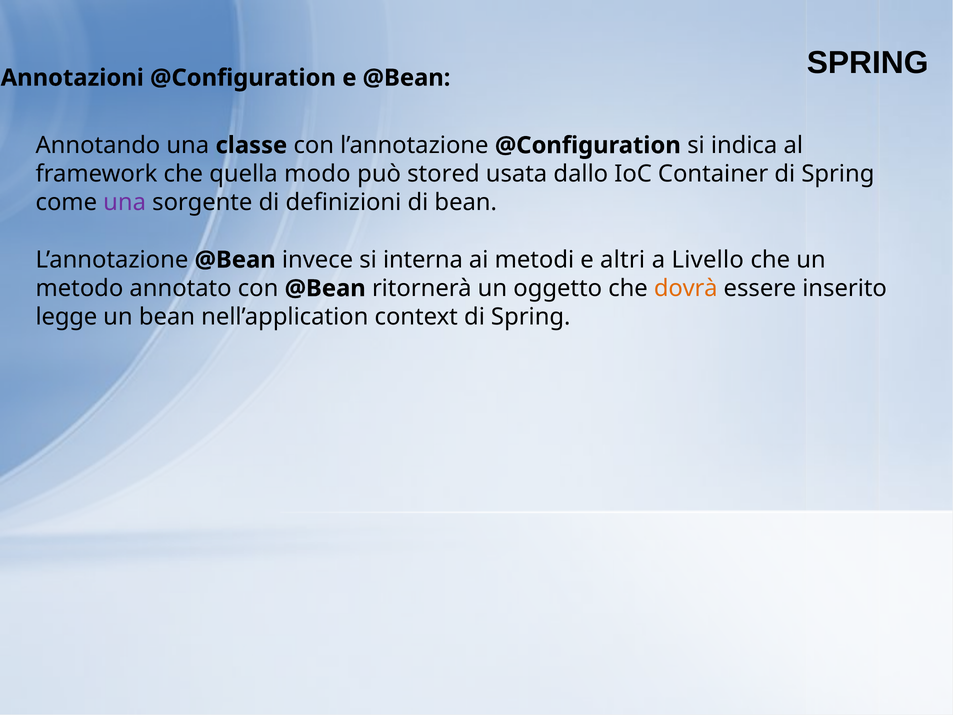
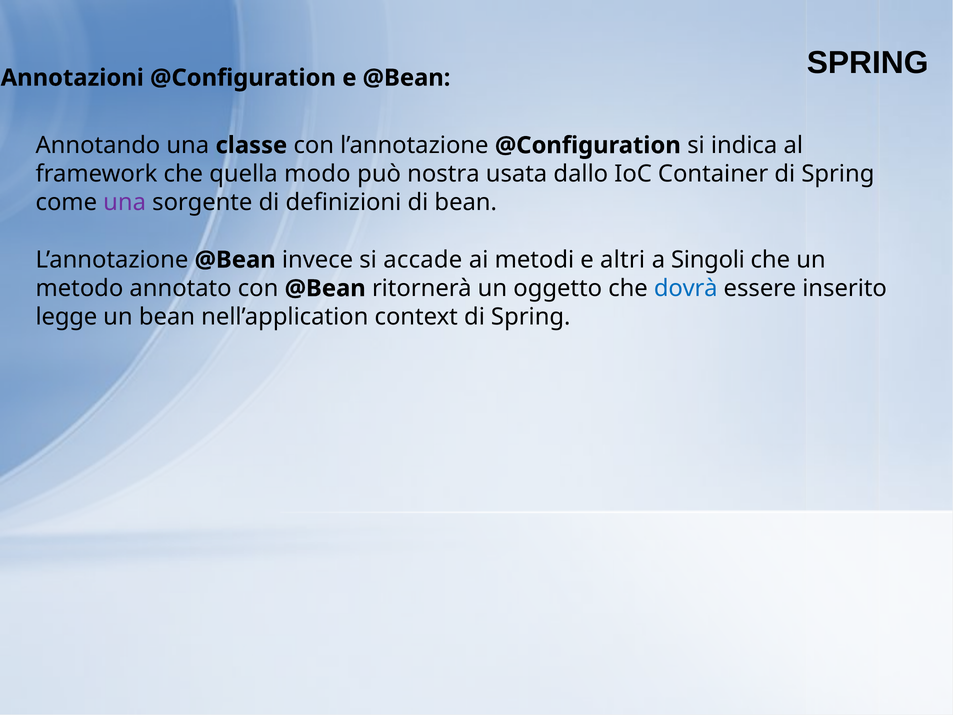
stored: stored -> nostra (443, 174)
interna: interna -> accade (423, 260)
Livello: Livello -> Singoli (708, 260)
dovrà colour: orange -> blue (686, 288)
